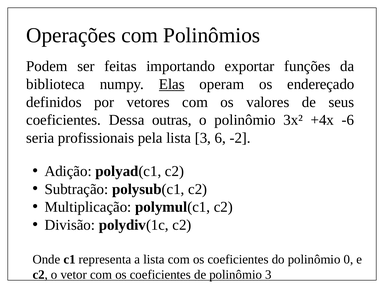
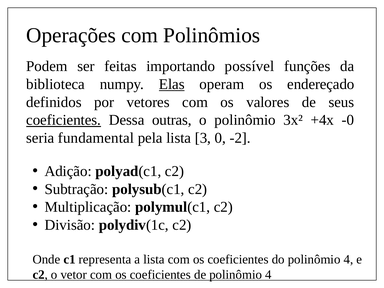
exportar: exportar -> possível (250, 66)
coeficientes underline: none -> present (64, 120)
-6: -6 -> -0 (348, 120)
profissionais: profissionais -> fundamental (96, 138)
6: 6 -> 0 (220, 138)
do polinômio 0: 0 -> 4 (348, 259)
de polinômio 3: 3 -> 4 (268, 275)
